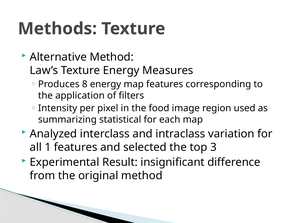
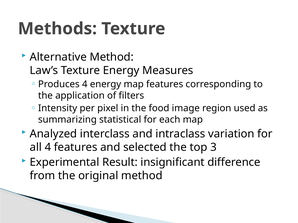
Produces 8: 8 -> 4 (85, 84)
all 1: 1 -> 4 (48, 147)
